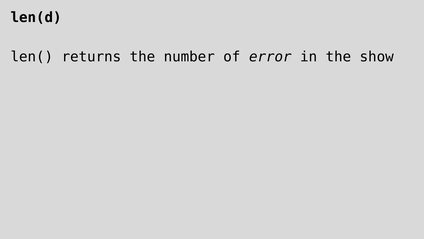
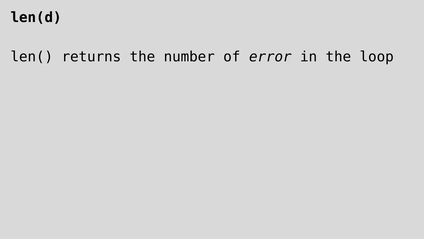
show: show -> loop (377, 57)
